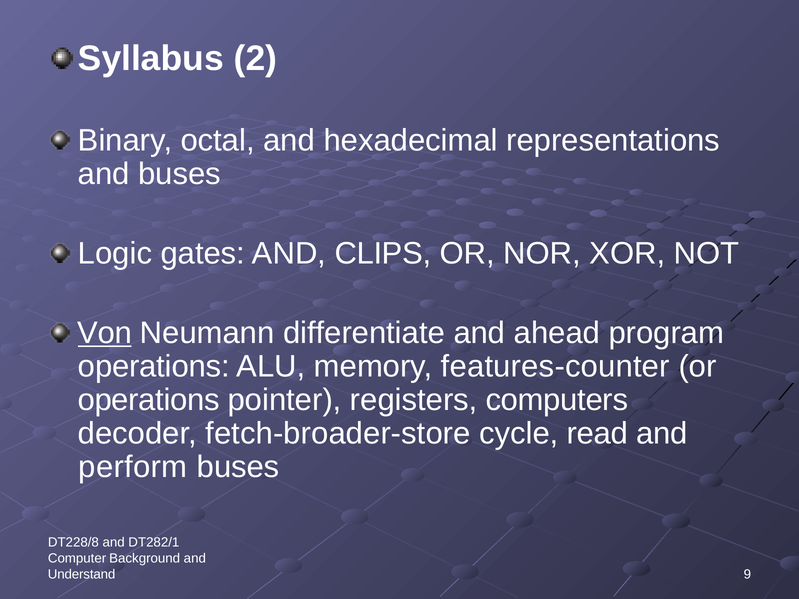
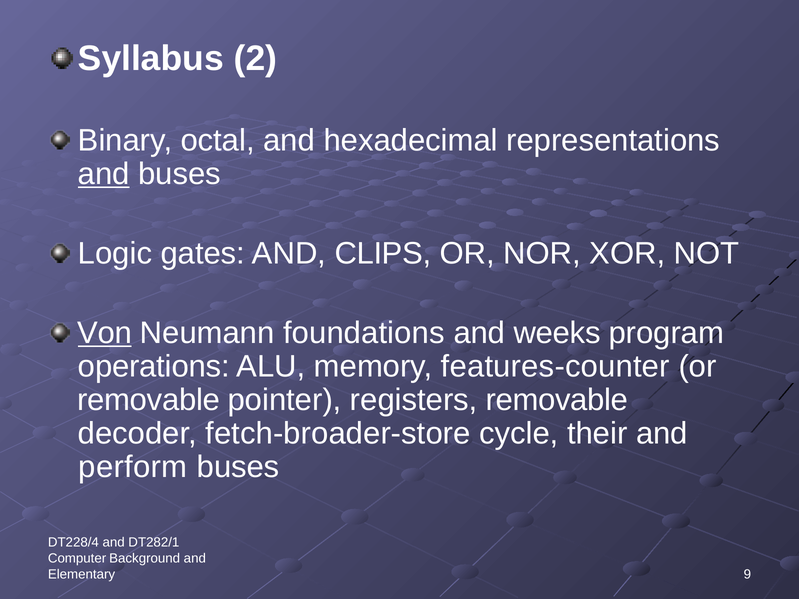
and underline: none -> present (104, 174)
differentiate: differentiate -> foundations (364, 333)
ahead: ahead -> weeks (557, 333)
operations: operations -> removable (149, 400)
registers computers: computers -> removable (557, 400)
read: read -> their (597, 434)
DT228/8: DT228/8 -> DT228/4 (73, 542)
Understand: Understand -> Elementary (82, 574)
